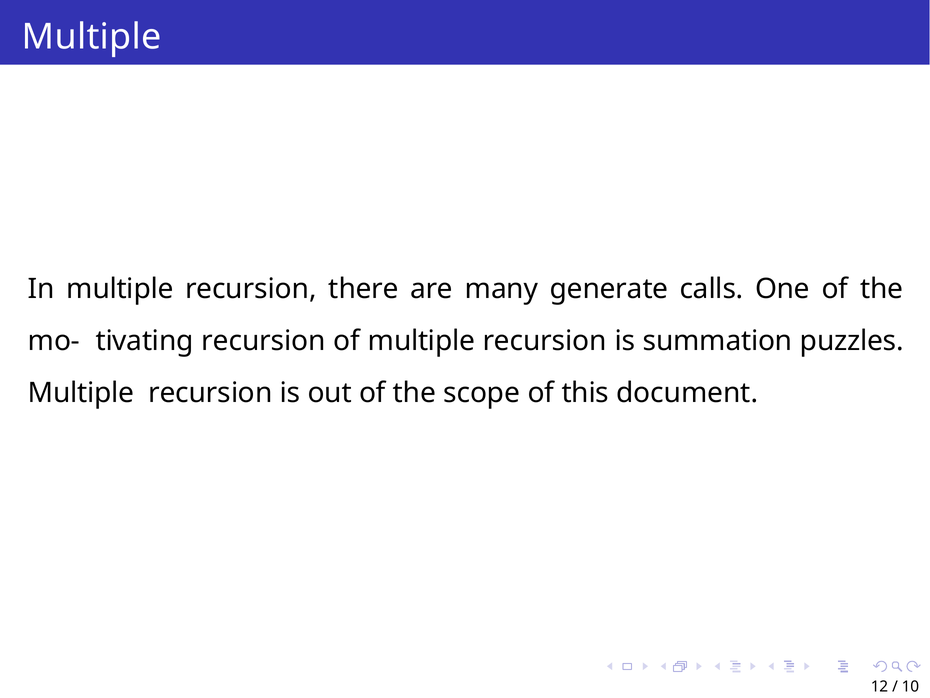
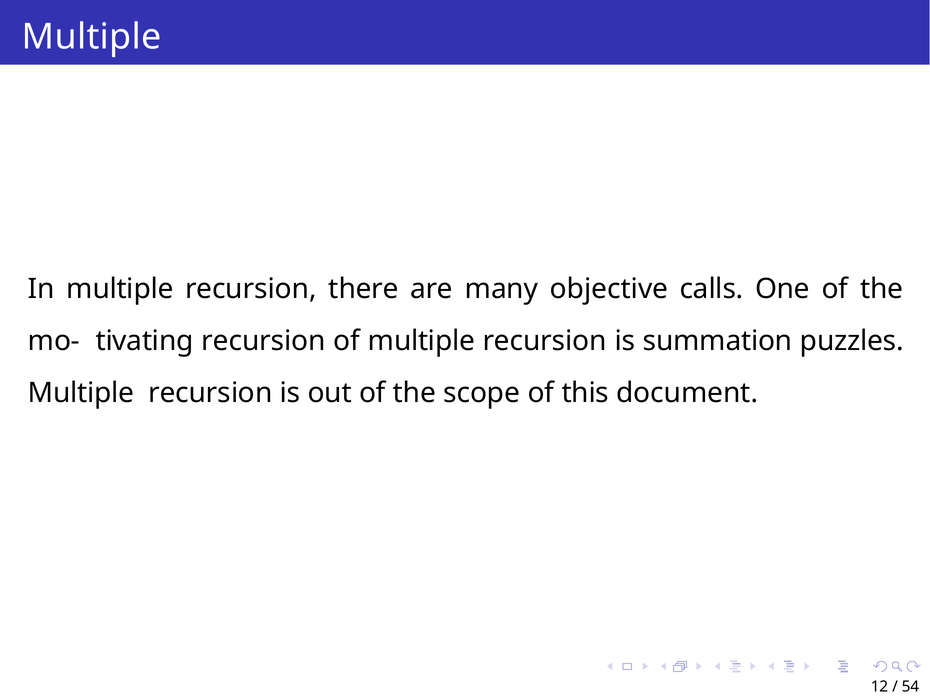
generate: generate -> objective (609, 289)
10: 10 -> 54 (910, 687)
